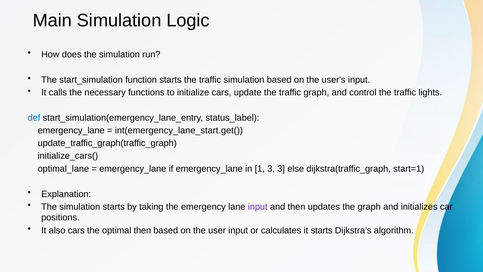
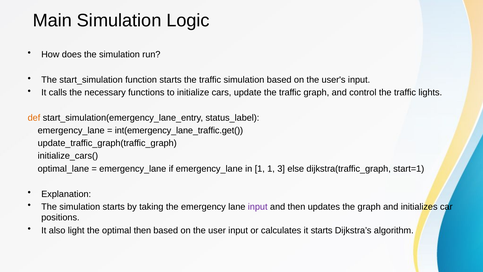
def colour: blue -> orange (34, 118)
int(emergency_lane_start.get(: int(emergency_lane_start.get( -> int(emergency_lane_traffic.get( (179, 130)
1 3: 3 -> 1 (271, 168)
also cars: cars -> light (76, 230)
